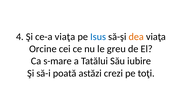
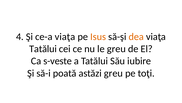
Isus colour: blue -> orange (98, 36)
Orcine: Orcine -> Tatălui (43, 49)
s-mare: s-mare -> s-veste (58, 61)
astăzi crezi: crezi -> greu (113, 73)
